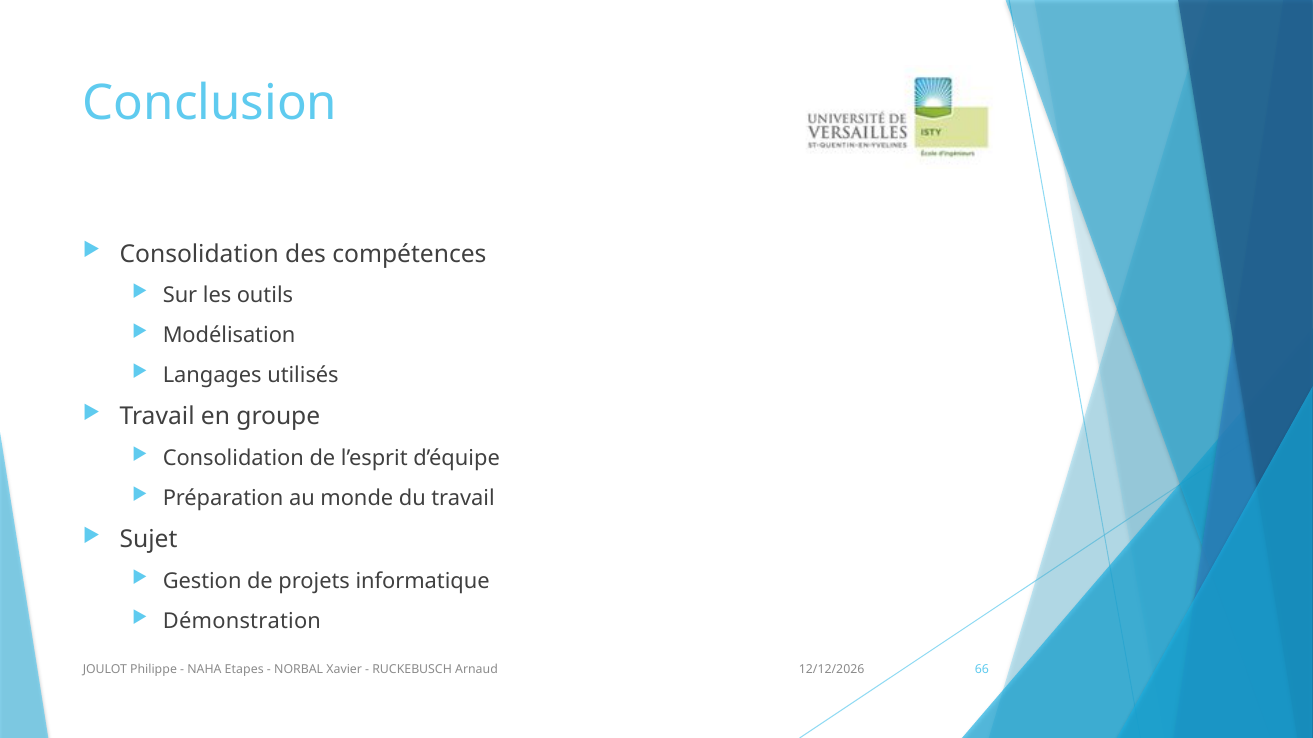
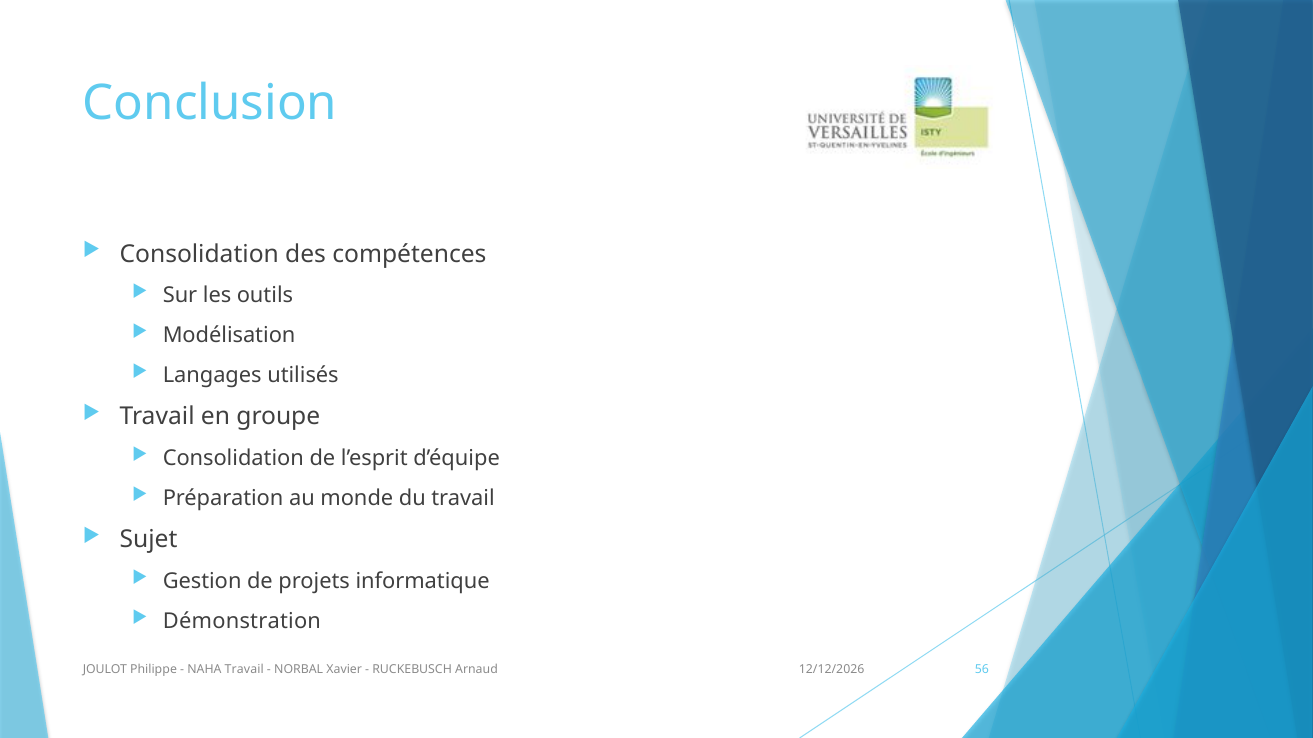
NAHA Etapes: Etapes -> Travail (244, 670)
66: 66 -> 56 (982, 670)
